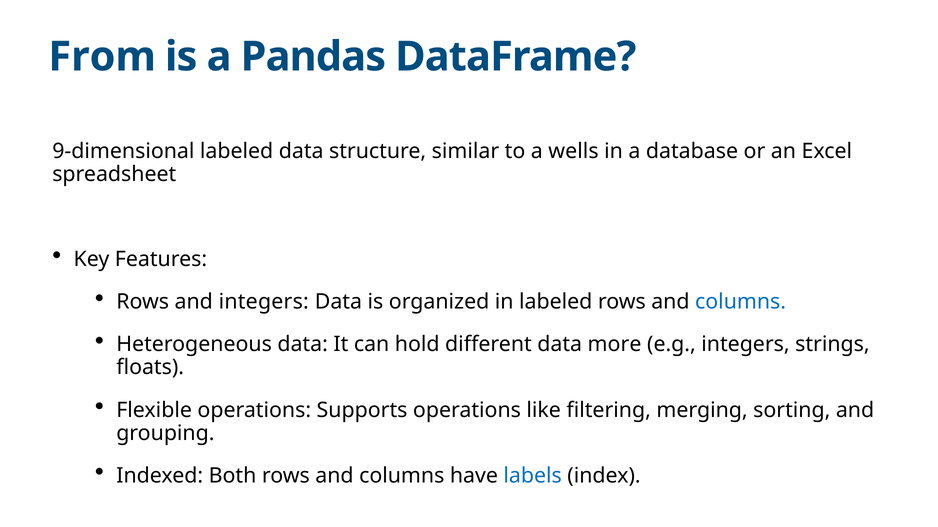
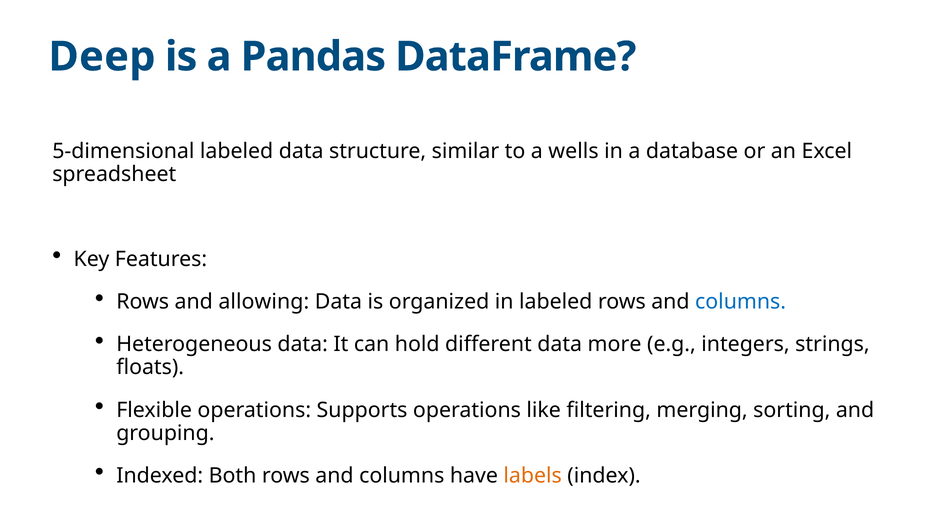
From: From -> Deep (102, 57)
9-dimensional: 9-dimensional -> 5-dimensional (123, 151)
and integers: integers -> allowing (264, 302)
labels colour: blue -> orange (533, 476)
